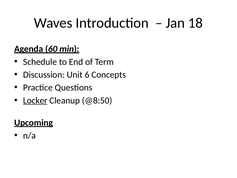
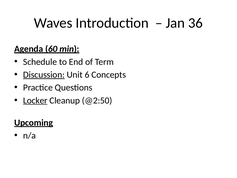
18: 18 -> 36 (195, 23)
Discussion underline: none -> present (44, 75)
@8:50: @8:50 -> @2:50 (97, 100)
